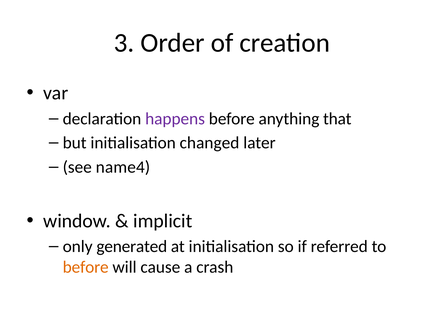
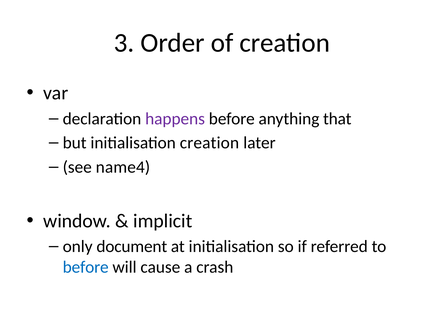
initialisation changed: changed -> creation (209, 143)
generated: generated -> document (132, 246)
before colour: orange -> blue (86, 267)
